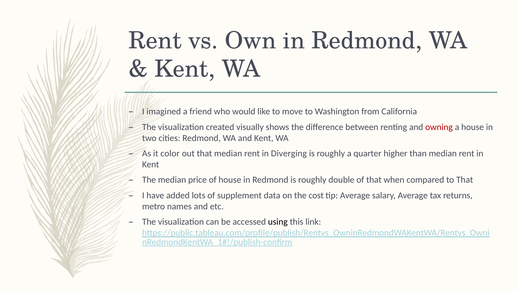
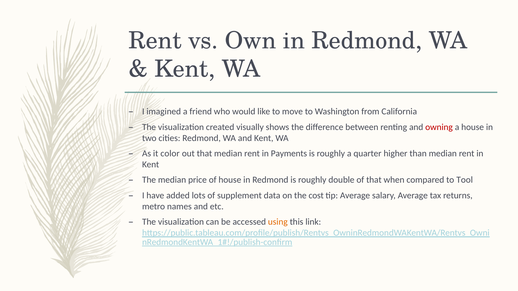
Diverging: Diverging -> Payments (289, 154)
to That: That -> Tool (465, 180)
using colour: black -> orange (278, 222)
